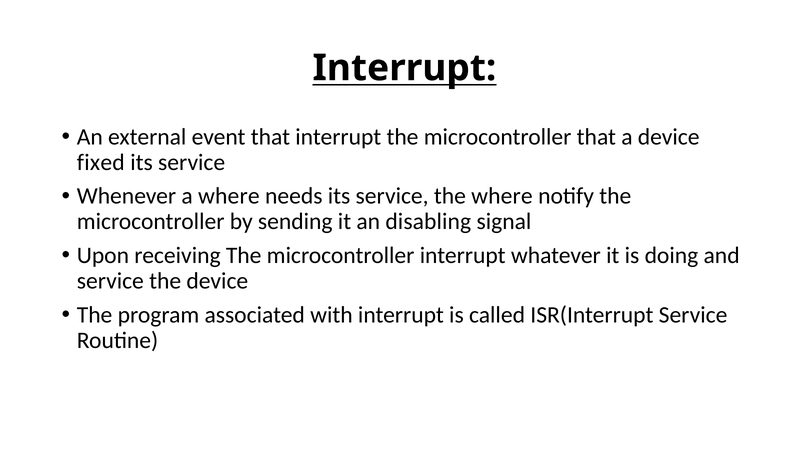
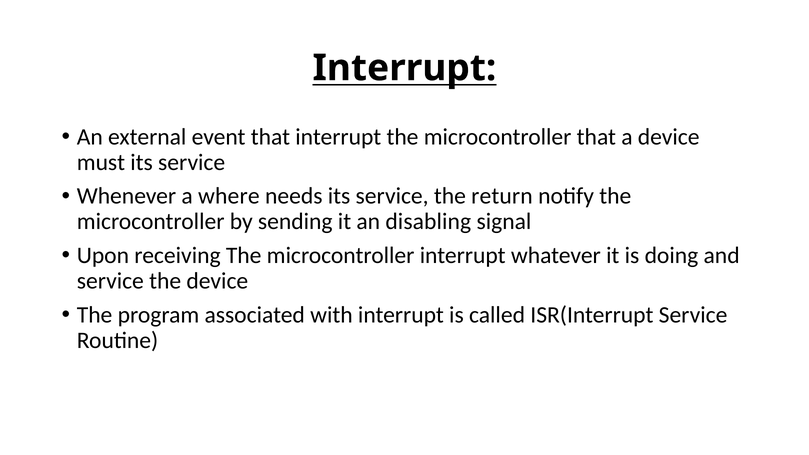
fixed: fixed -> must (101, 162)
the where: where -> return (502, 196)
